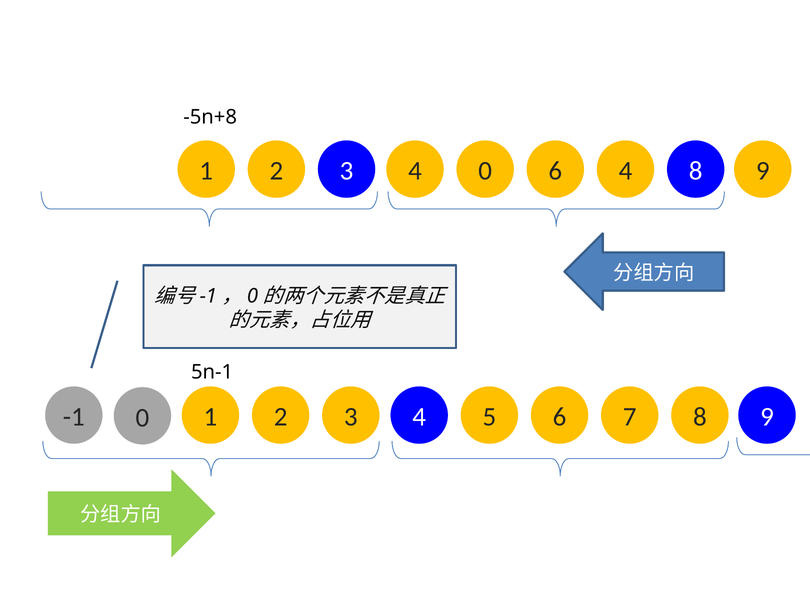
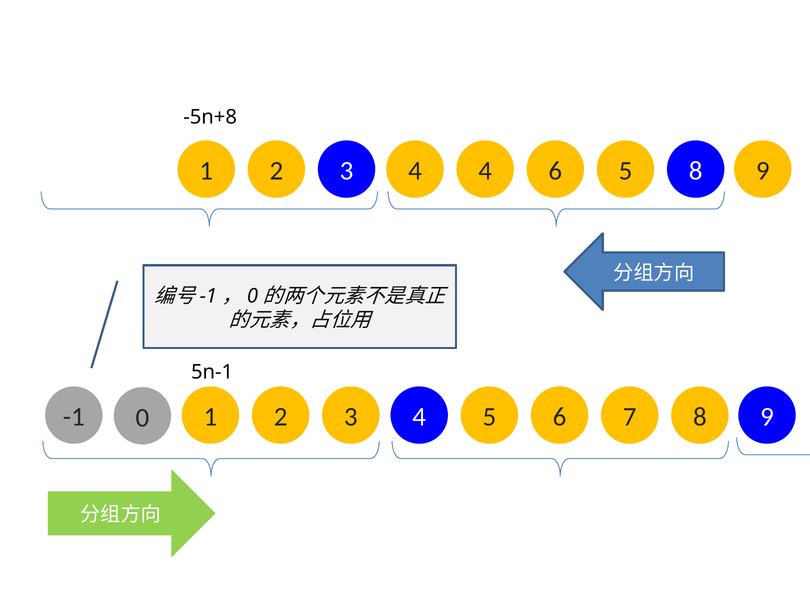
4 0: 0 -> 4 (485, 171)
6 4: 4 -> 5 (625, 171)
